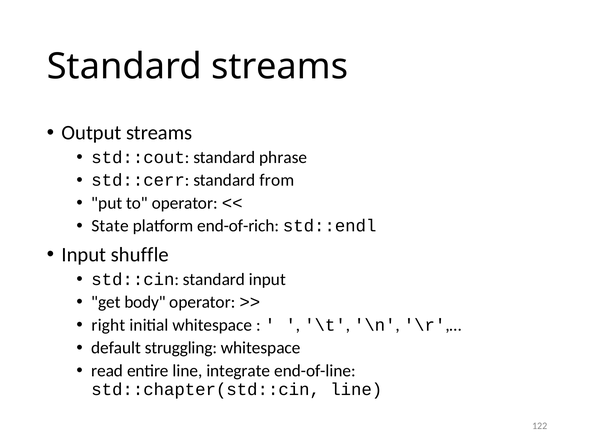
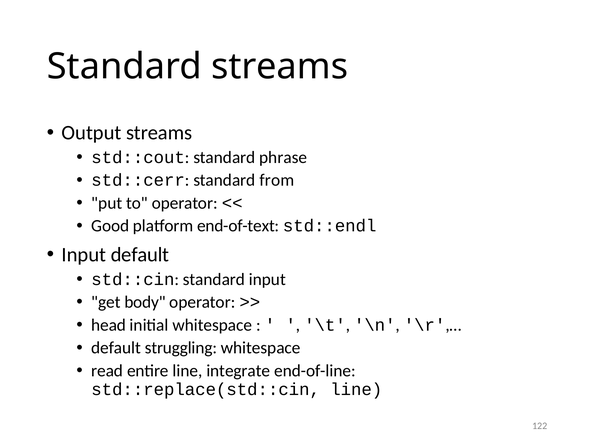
State: State -> Good (110, 226)
end-of-rich: end-of-rich -> end-of-text (238, 226)
Input shuffle: shuffle -> default (140, 254)
right: right -> head (109, 325)
std::chapter(std::cin: std::chapter(std::cin -> std::replace(std::cin (206, 389)
